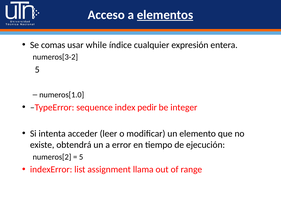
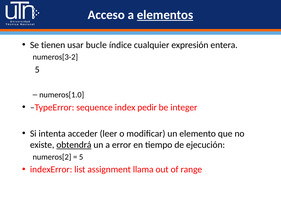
comas: comas -> tienen (53, 45)
while: while -> bucle (96, 45)
obtendrá underline: none -> present (74, 145)
